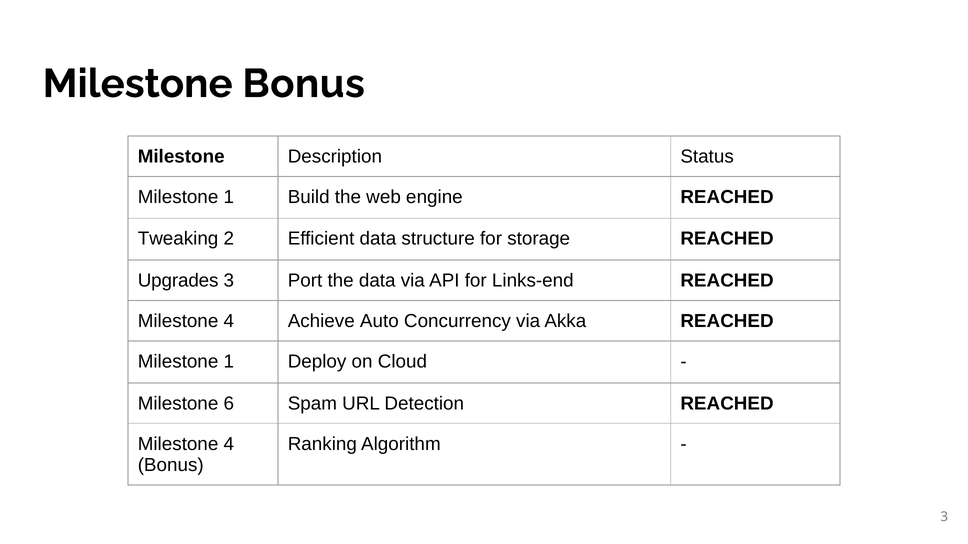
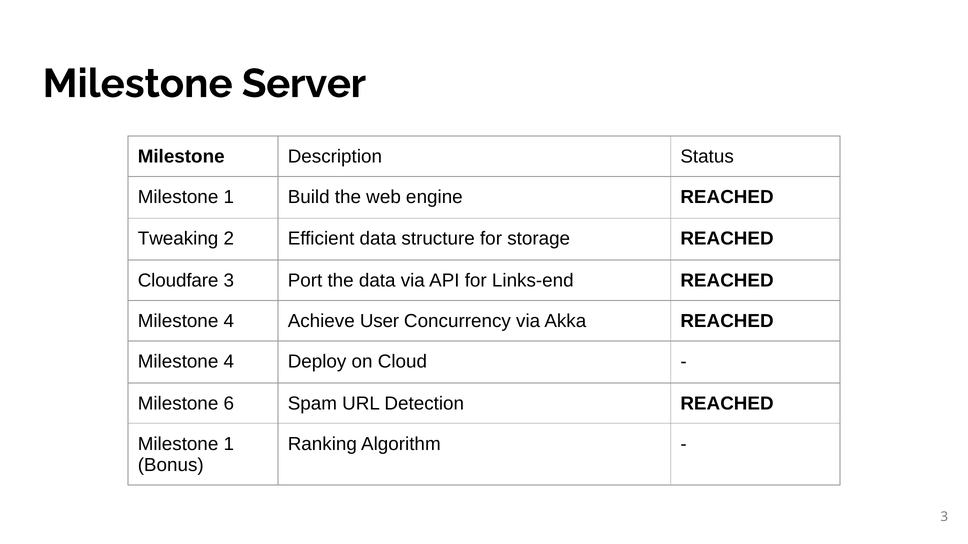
Milestone Bonus: Bonus -> Server (304, 84)
Upgrades: Upgrades -> Cloudfare (178, 281)
Auto: Auto -> User (379, 321)
1: 1 -> 4 (229, 362)
4: 4 -> 1 (229, 444)
